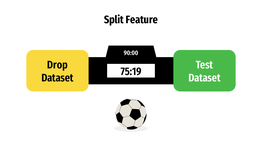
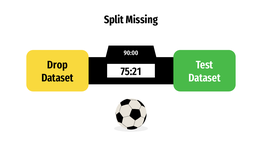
Feature: Feature -> Missing (142, 20)
75:19: 75:19 -> 75:21 (131, 72)
